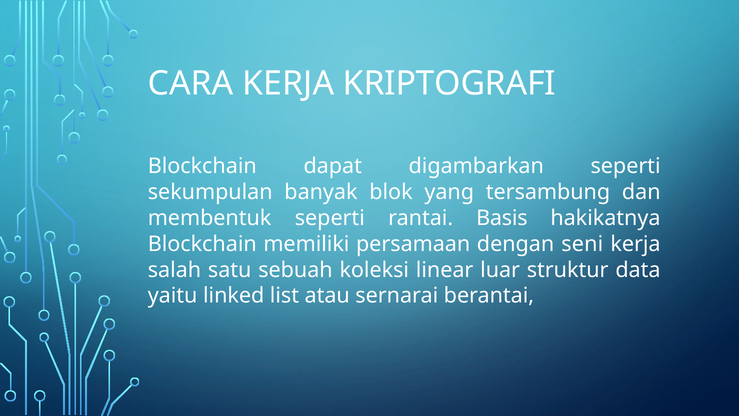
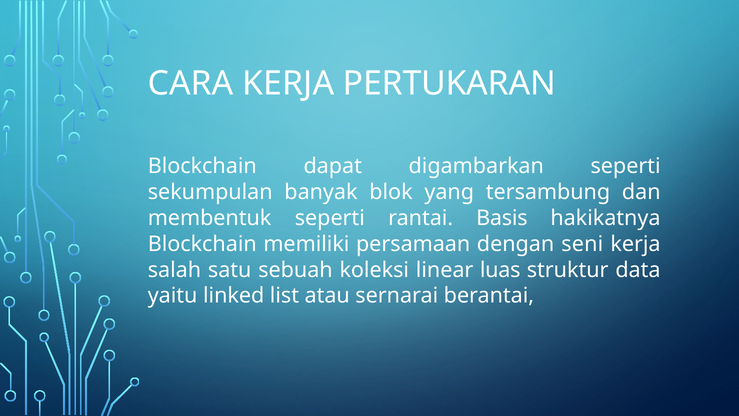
KRIPTOGRAFI: KRIPTOGRAFI -> PERTUKARAN (449, 84)
luar: luar -> luas (500, 270)
